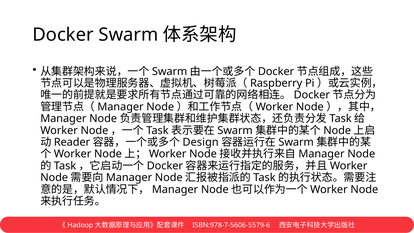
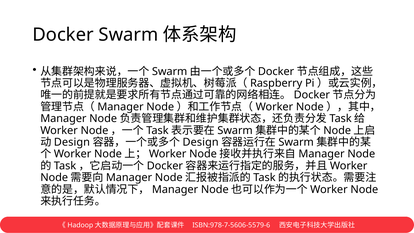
Reader: Reader -> Design (72, 142)
